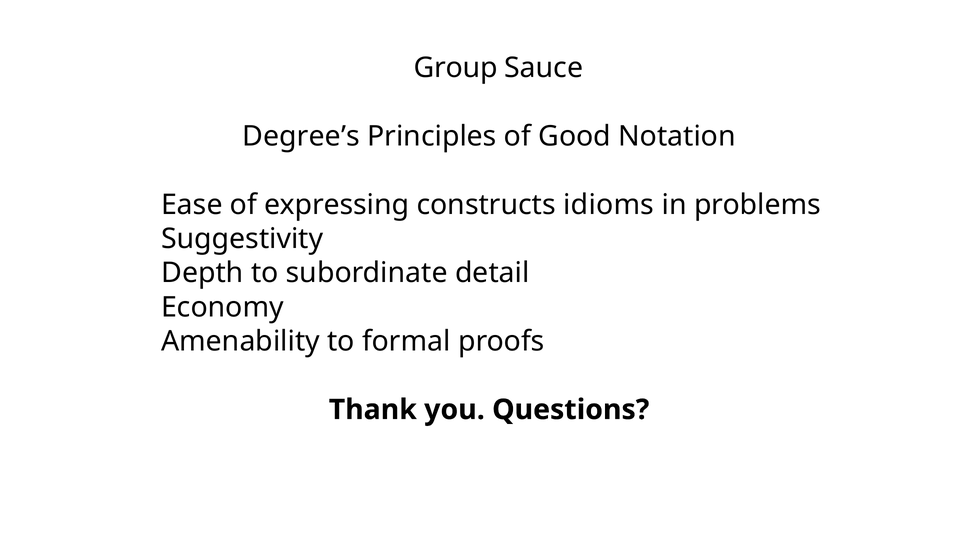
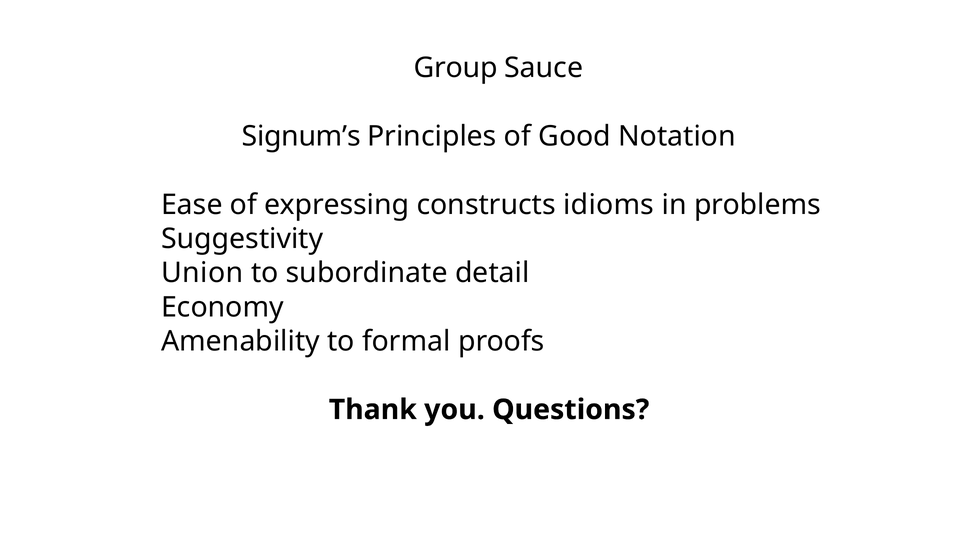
Degree’s: Degree’s -> Signum’s (301, 136)
Depth: Depth -> Union (202, 273)
